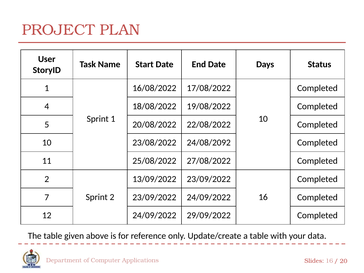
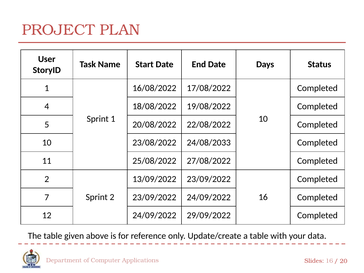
24/08/2092: 24/08/2092 -> 24/08/2033 (209, 143)
